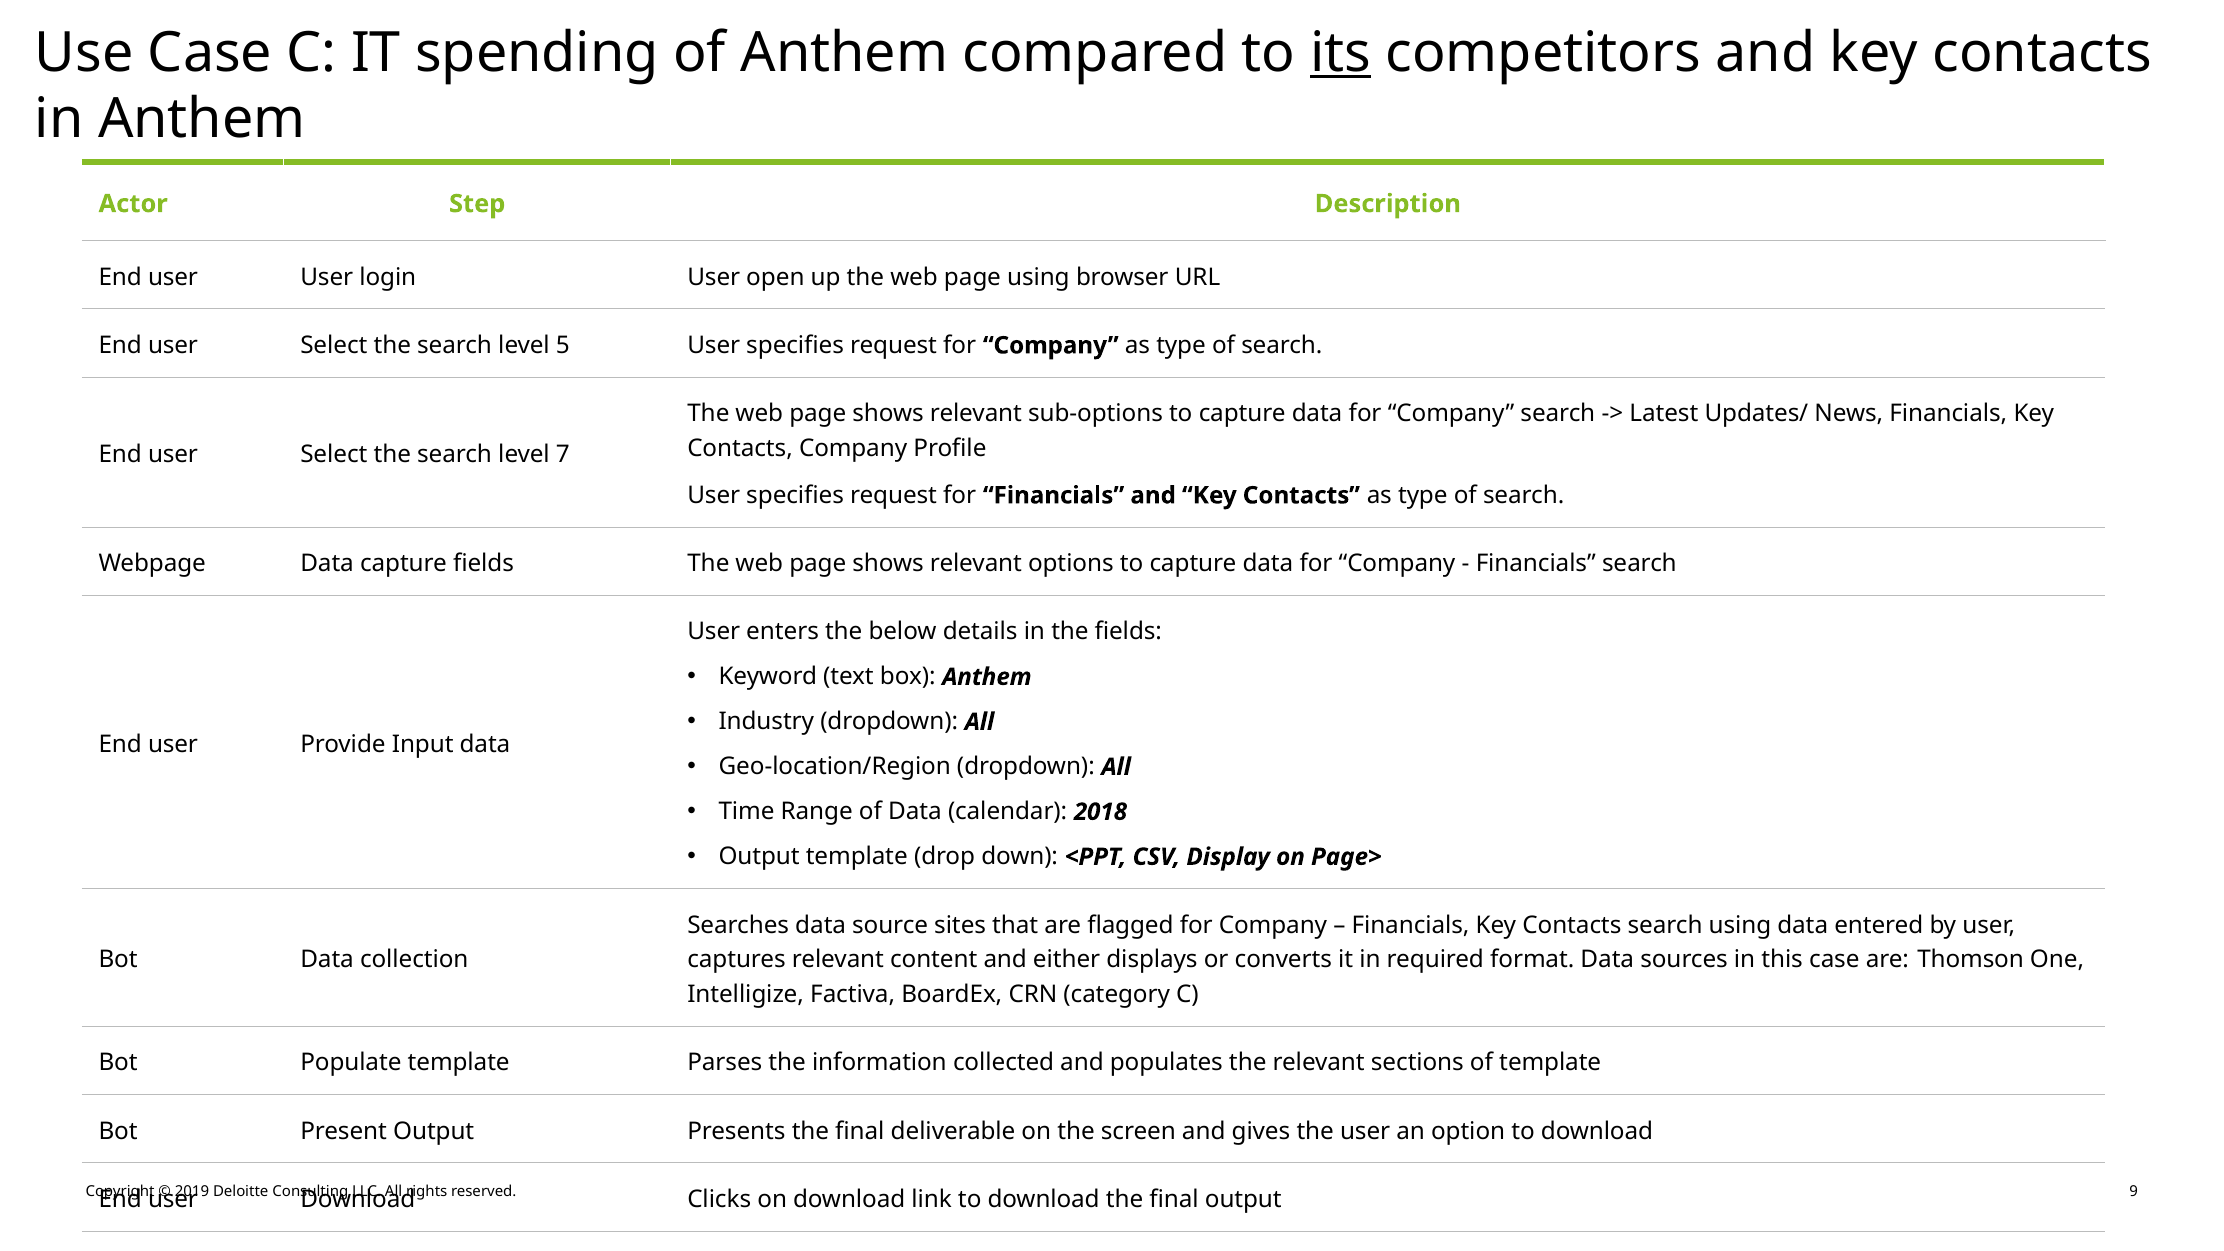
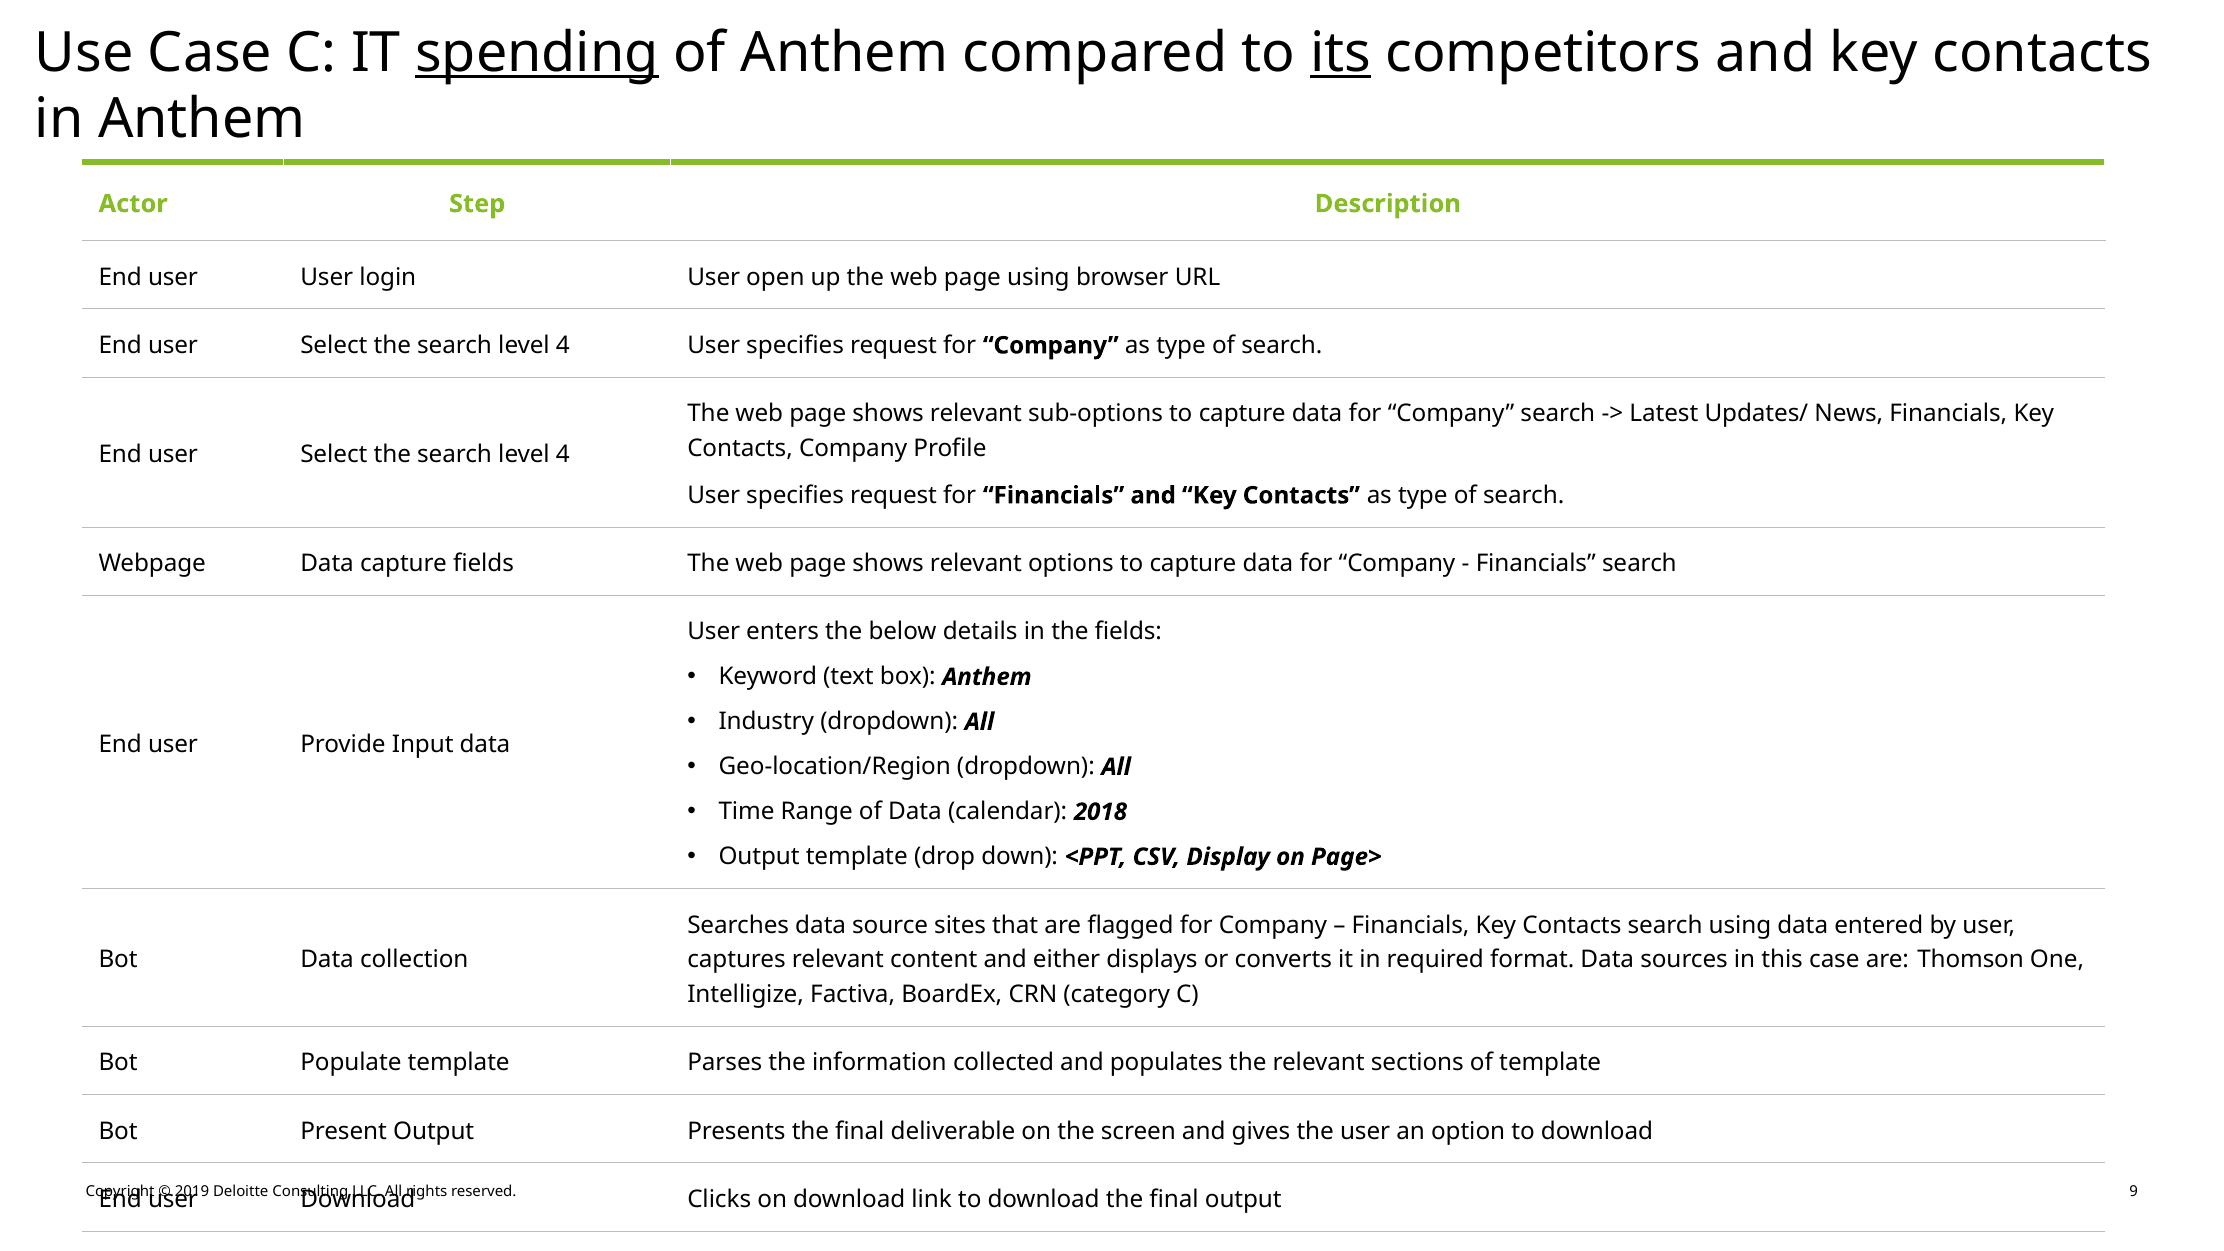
spending underline: none -> present (537, 53)
5: 5 -> 4 (563, 345)
7: 7 -> 4 (563, 455)
